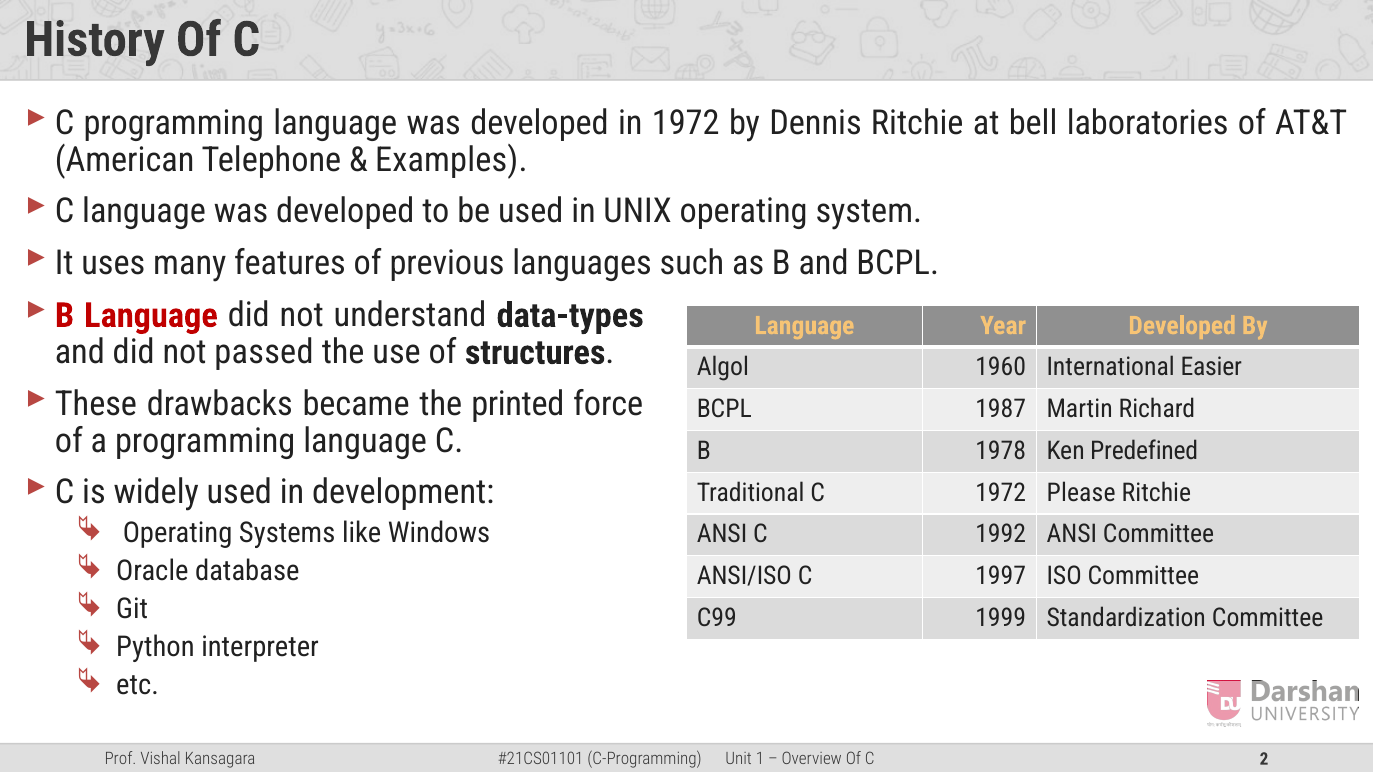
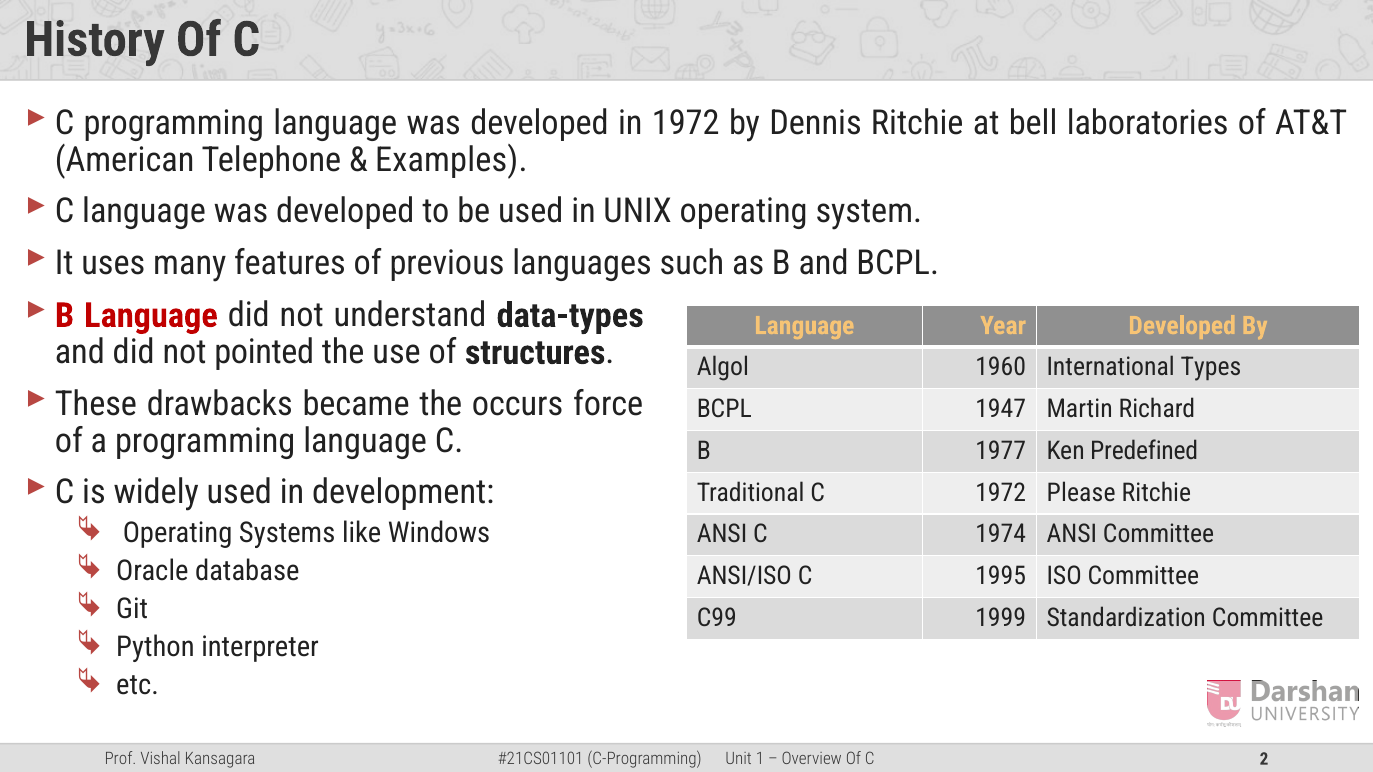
passed: passed -> pointed (264, 353)
Easier: Easier -> Types (1211, 368)
printed: printed -> occurs (518, 404)
1987: 1987 -> 1947 (1001, 409)
1978: 1978 -> 1977 (1001, 451)
1992: 1992 -> 1974 (1001, 535)
1997: 1997 -> 1995 (1001, 576)
